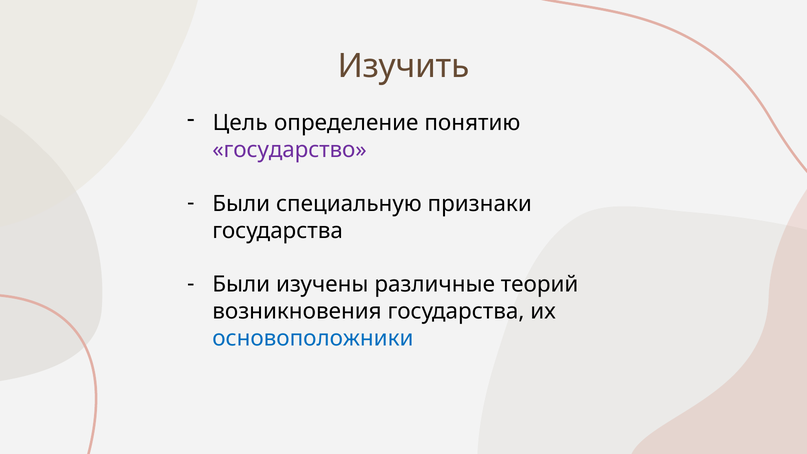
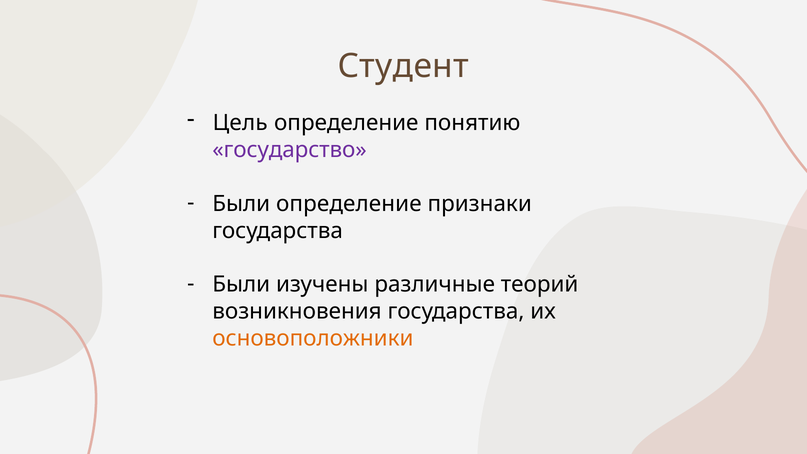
Изучить: Изучить -> Студент (403, 66)
Были специальную: специальную -> определение (349, 204)
основоположники colour: blue -> orange (313, 338)
